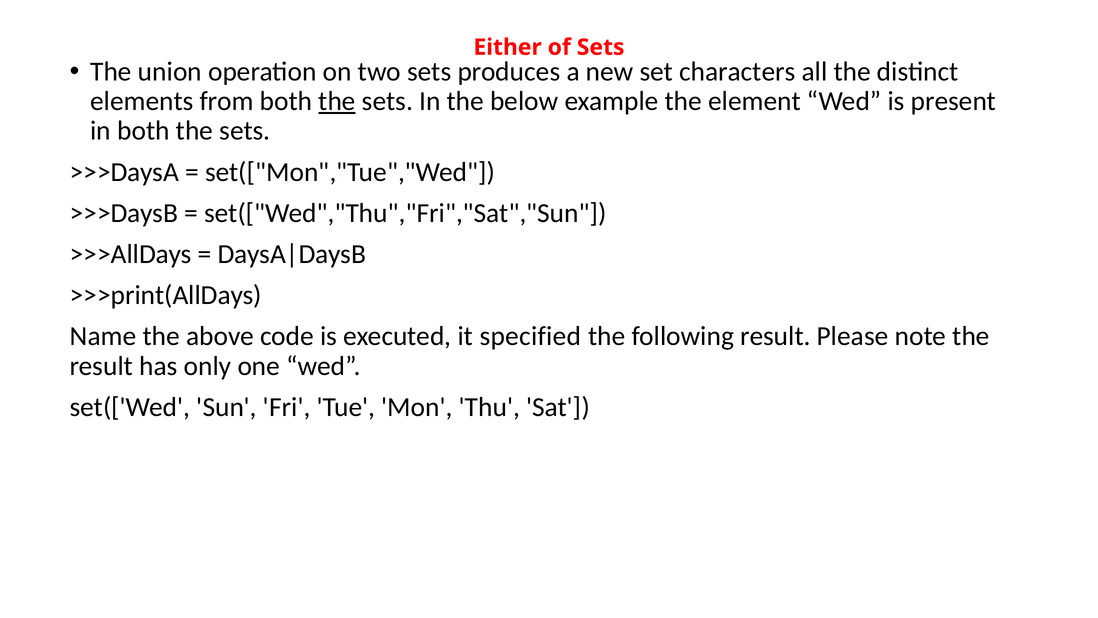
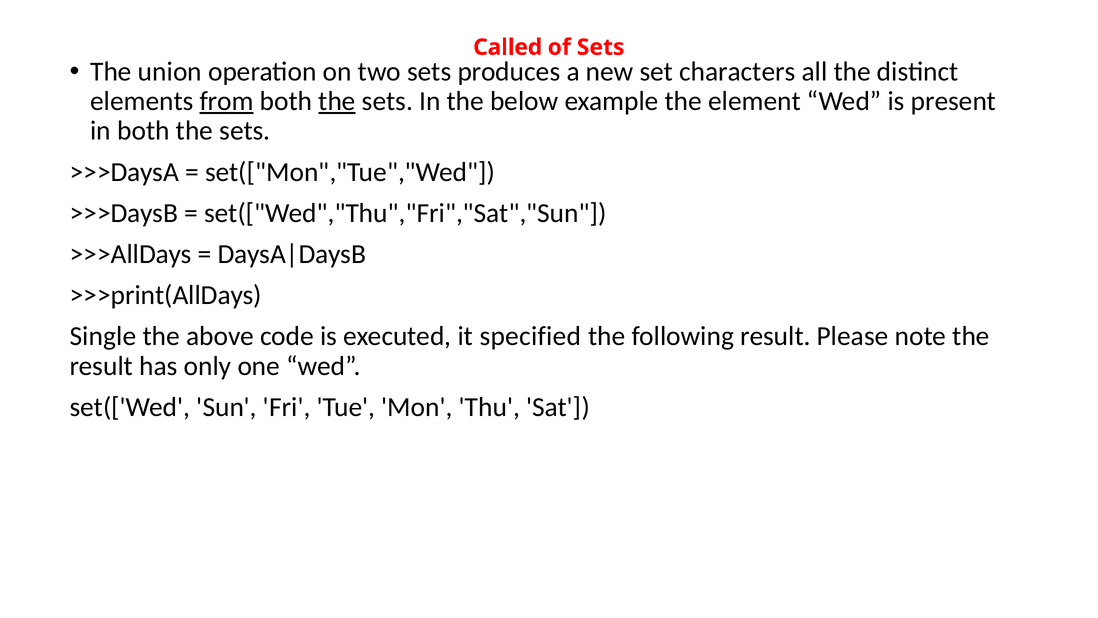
Either: Either -> Called (508, 47)
from underline: none -> present (227, 101)
Name: Name -> Single (103, 336)
